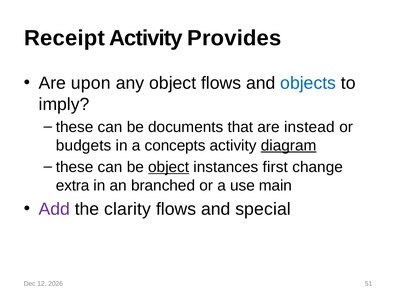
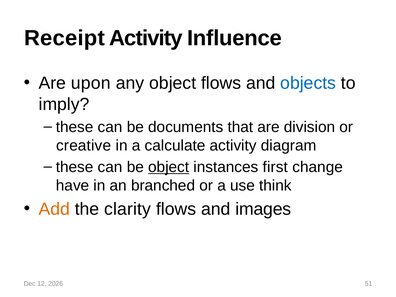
Provides: Provides -> Influence (234, 38)
instead: instead -> division (310, 127)
budgets: budgets -> creative (84, 145)
concepts: concepts -> calculate (175, 145)
diagram underline: present -> none (289, 145)
extra: extra -> have (73, 185)
main: main -> think (275, 185)
Add colour: purple -> orange (54, 209)
special: special -> images (263, 209)
